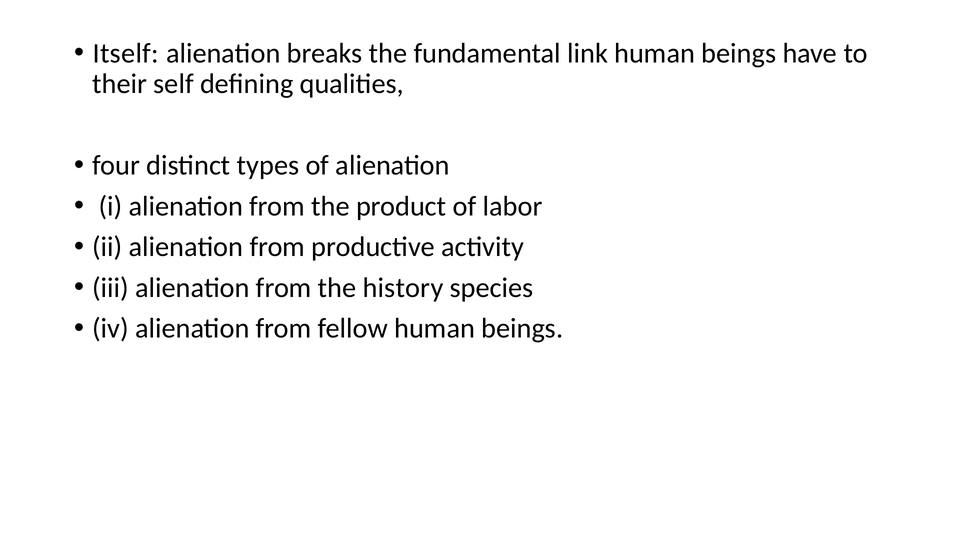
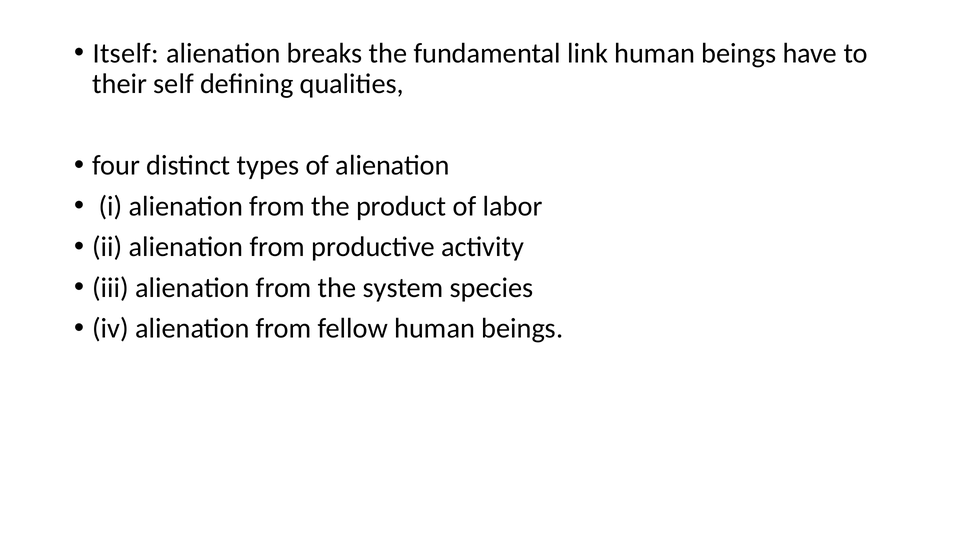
history: history -> system (403, 288)
